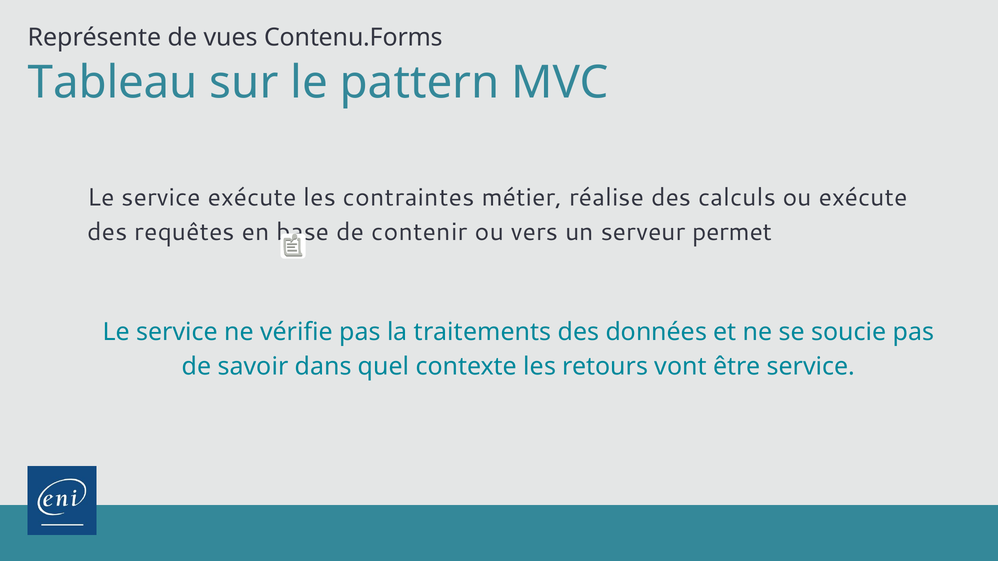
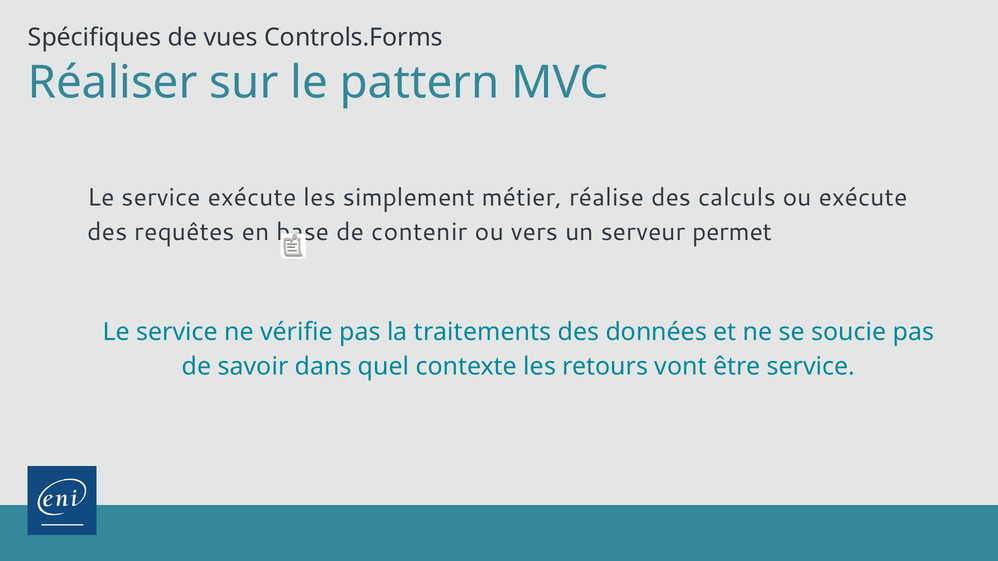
Représente: Représente -> Spécifiques (95, 38)
Contenu.Forms: Contenu.Forms -> Controls.Forms (354, 38)
Tableau: Tableau -> Réaliser (113, 83)
contraintes: contraintes -> simplement (409, 198)
